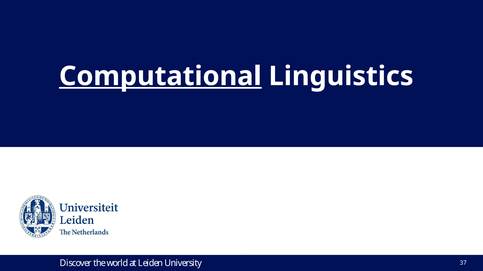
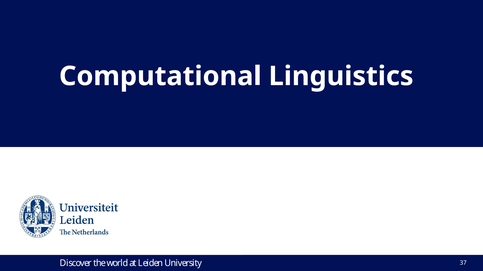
Computational underline: present -> none (160, 76)
